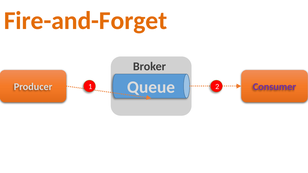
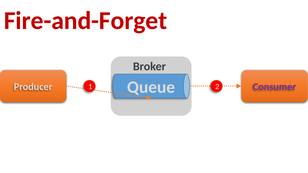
Fire-and-Forget colour: orange -> red (85, 21)
